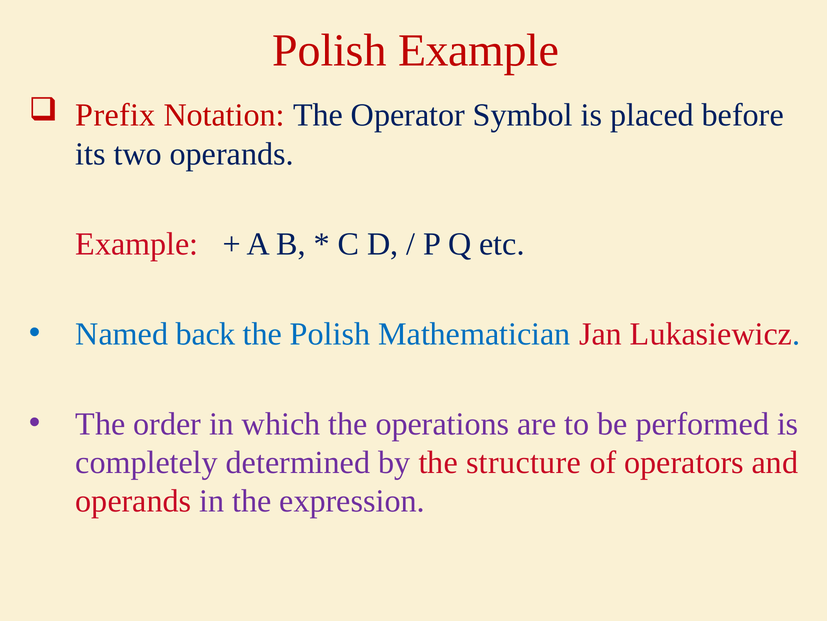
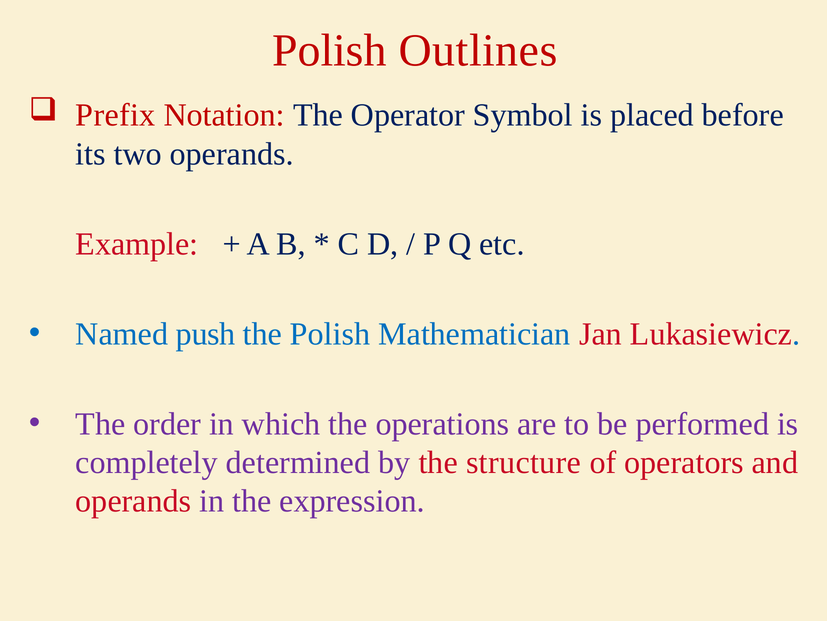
Polish Example: Example -> Outlines (478, 51)
back: back -> push (206, 334)
